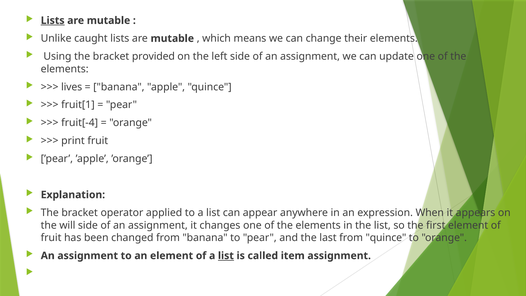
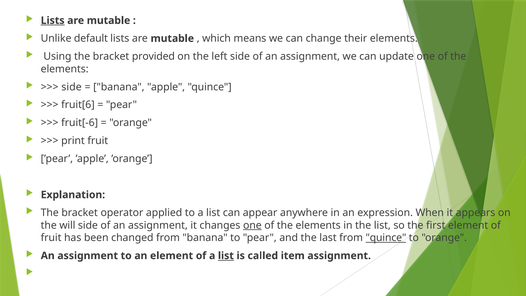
caught: caught -> default (91, 38)
lives: lives -> side (72, 87)
fruit[1: fruit[1 -> fruit[6 (78, 105)
fruit[-4: fruit[-4 -> fruit[-6 (80, 123)
one underline: none -> present (252, 225)
quince underline: none -> present (386, 238)
